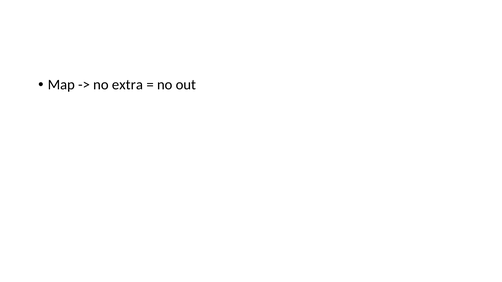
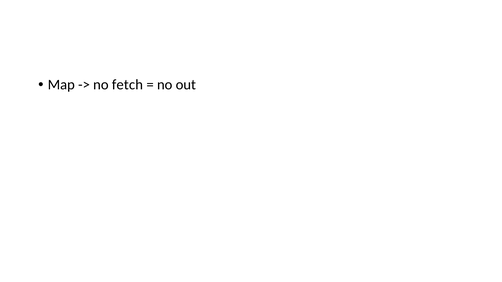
extra: extra -> fetch (127, 85)
